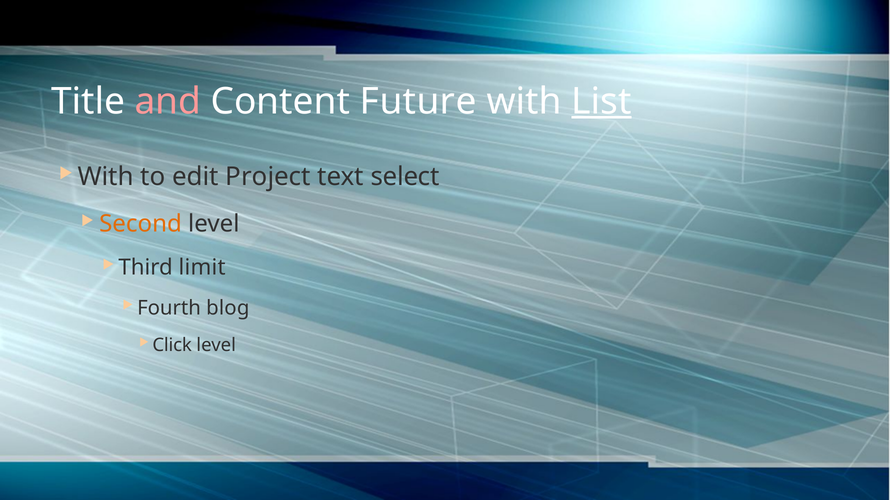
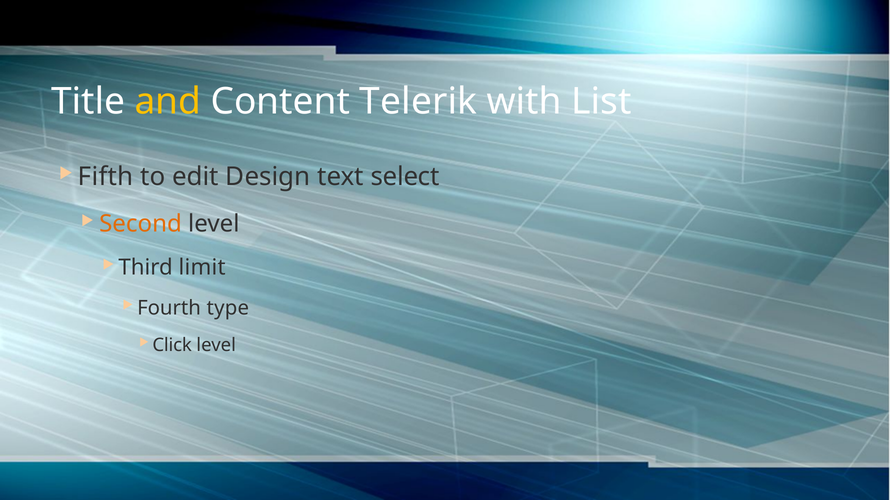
and colour: pink -> yellow (168, 101)
Future: Future -> Telerik (418, 101)
List underline: present -> none (601, 101)
With: With -> Fifth (106, 177)
Project: Project -> Design (268, 177)
blog: blog -> type (228, 308)
